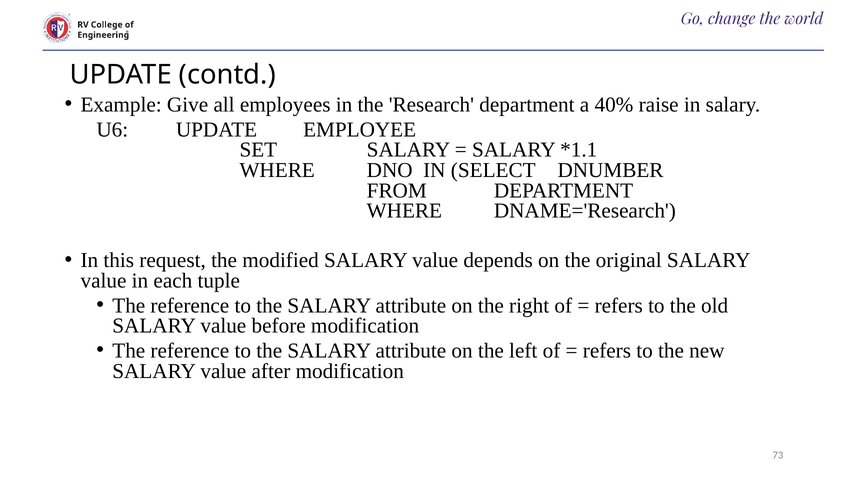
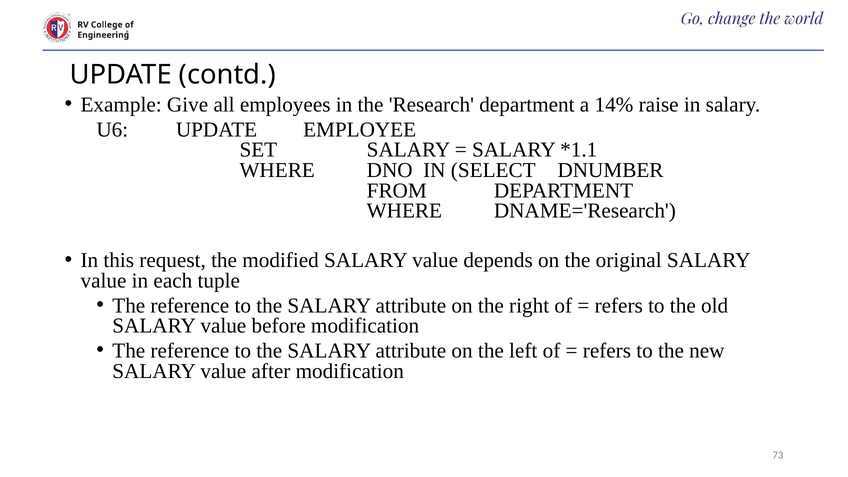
40%: 40% -> 14% (614, 105)
